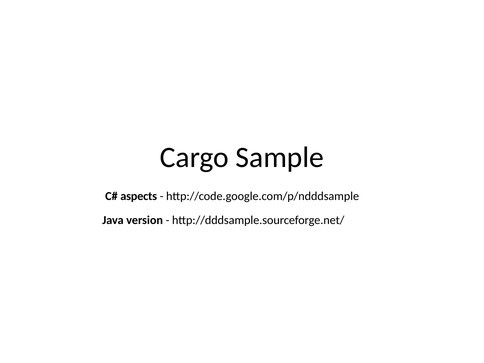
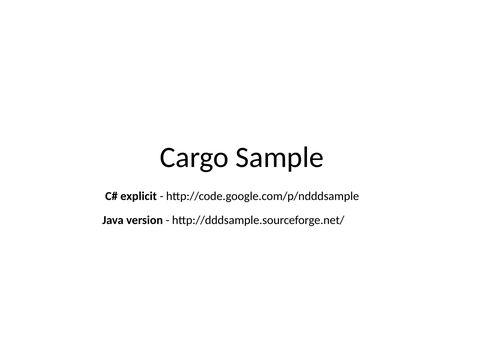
aspects: aspects -> explicit (139, 196)
